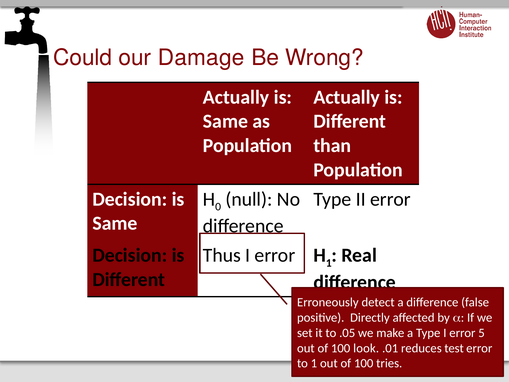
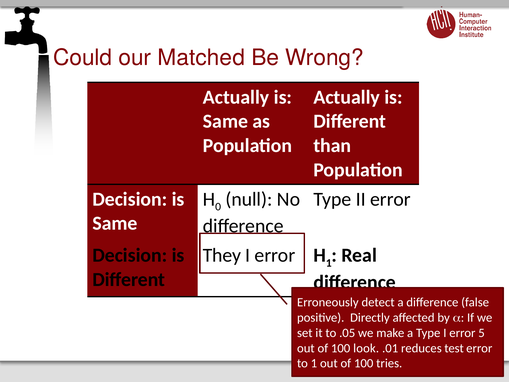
Damage: Damage -> Matched (201, 58)
Thus: Thus -> They (222, 255)
